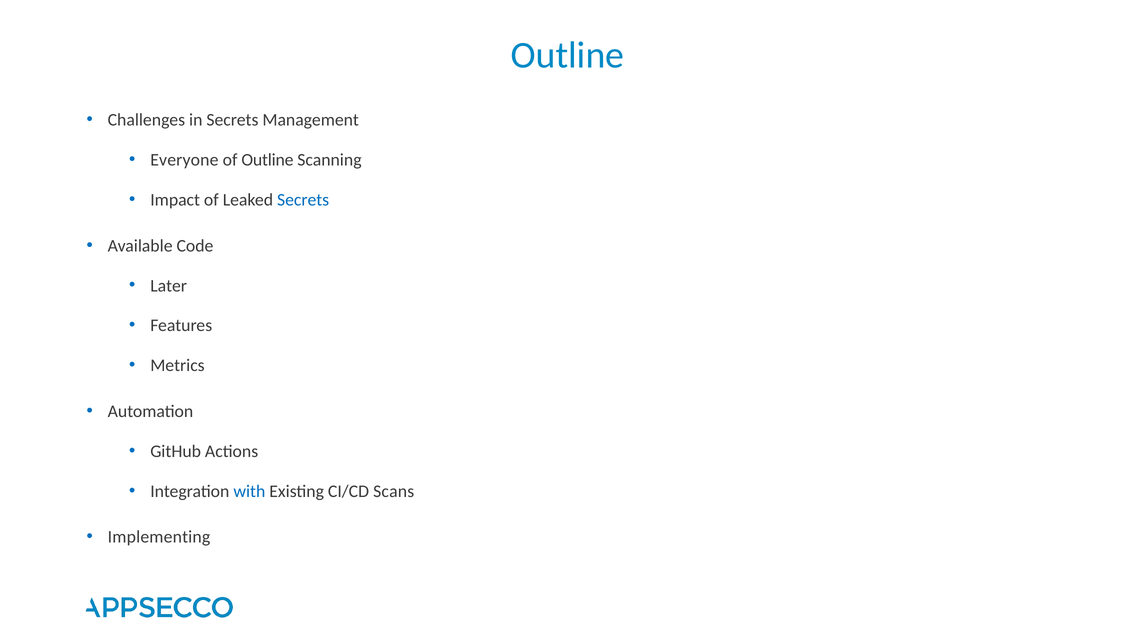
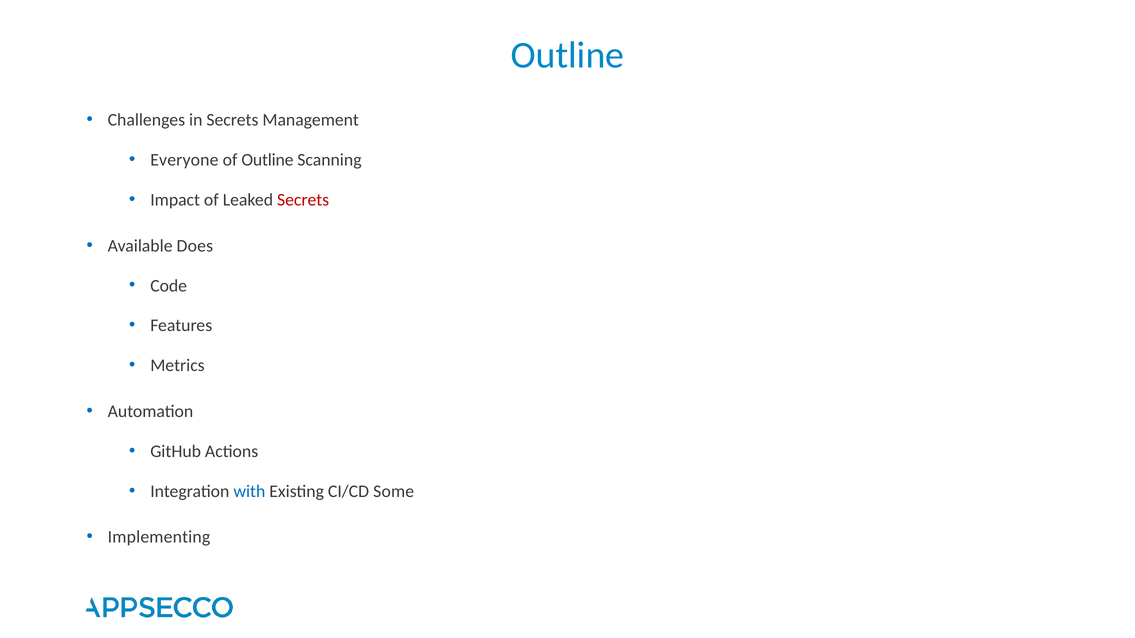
Secrets colour: blue -> red (303, 200)
Code: Code -> Does (195, 246)
Later: Later -> Code (169, 286)
Scans: Scans -> Some (394, 492)
